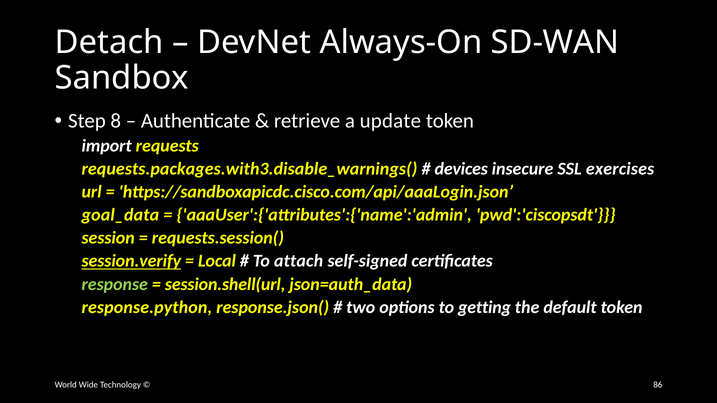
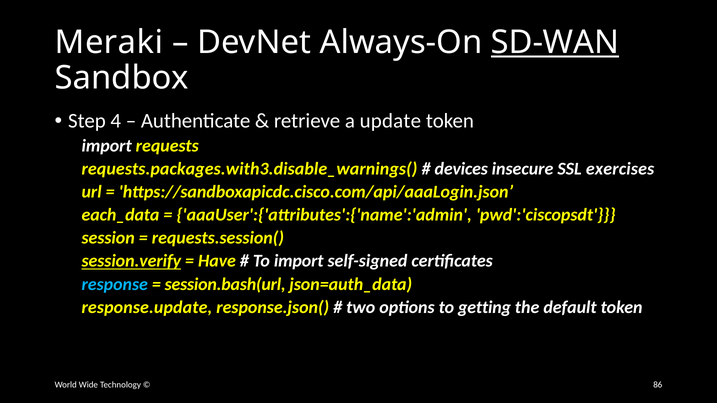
Detach: Detach -> Meraki (109, 42)
SD-WAN underline: none -> present (555, 42)
8: 8 -> 4 (116, 121)
goal_data: goal_data -> each_data (120, 215)
Local: Local -> Have (217, 261)
To attach: attach -> import (299, 261)
response colour: light green -> light blue (115, 284)
session.shell(url: session.shell(url -> session.bash(url (225, 284)
response.python: response.python -> response.update (147, 307)
